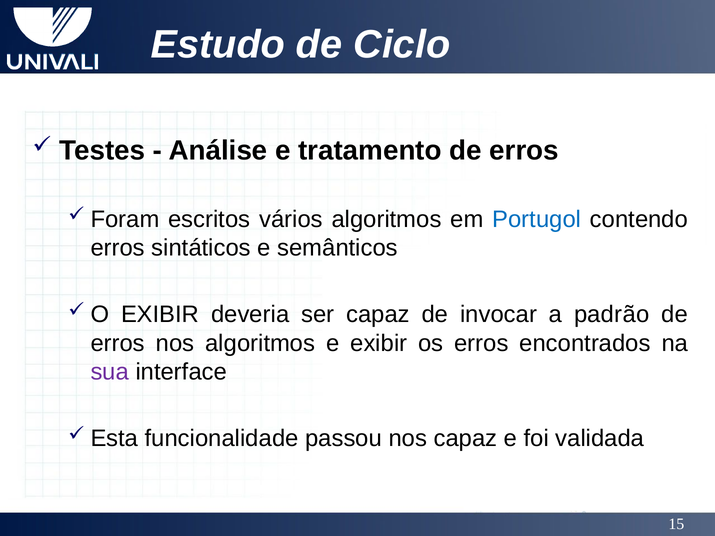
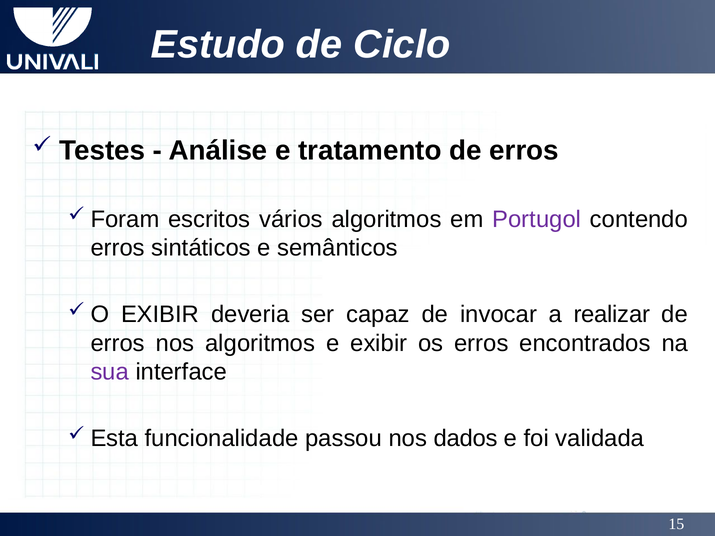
Portugol colour: blue -> purple (537, 219)
padrão: padrão -> realizar (612, 315)
nos capaz: capaz -> dados (466, 439)
